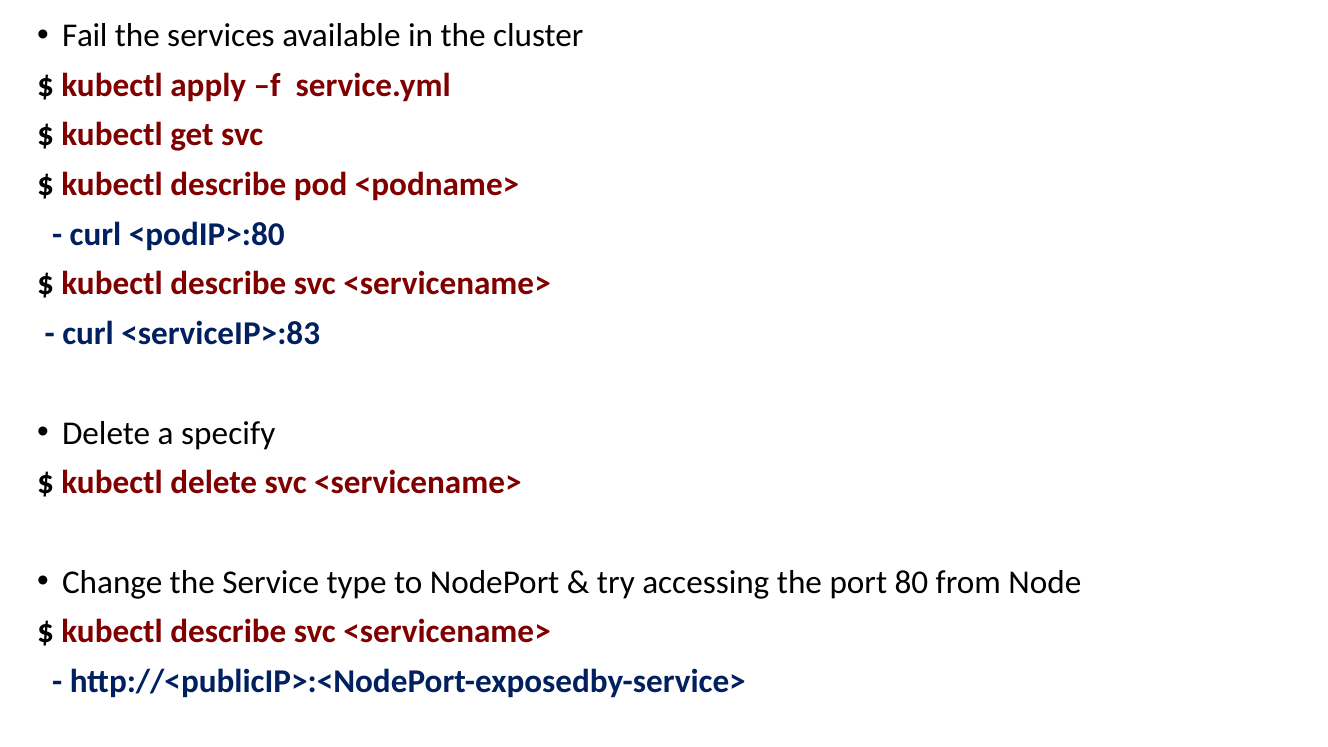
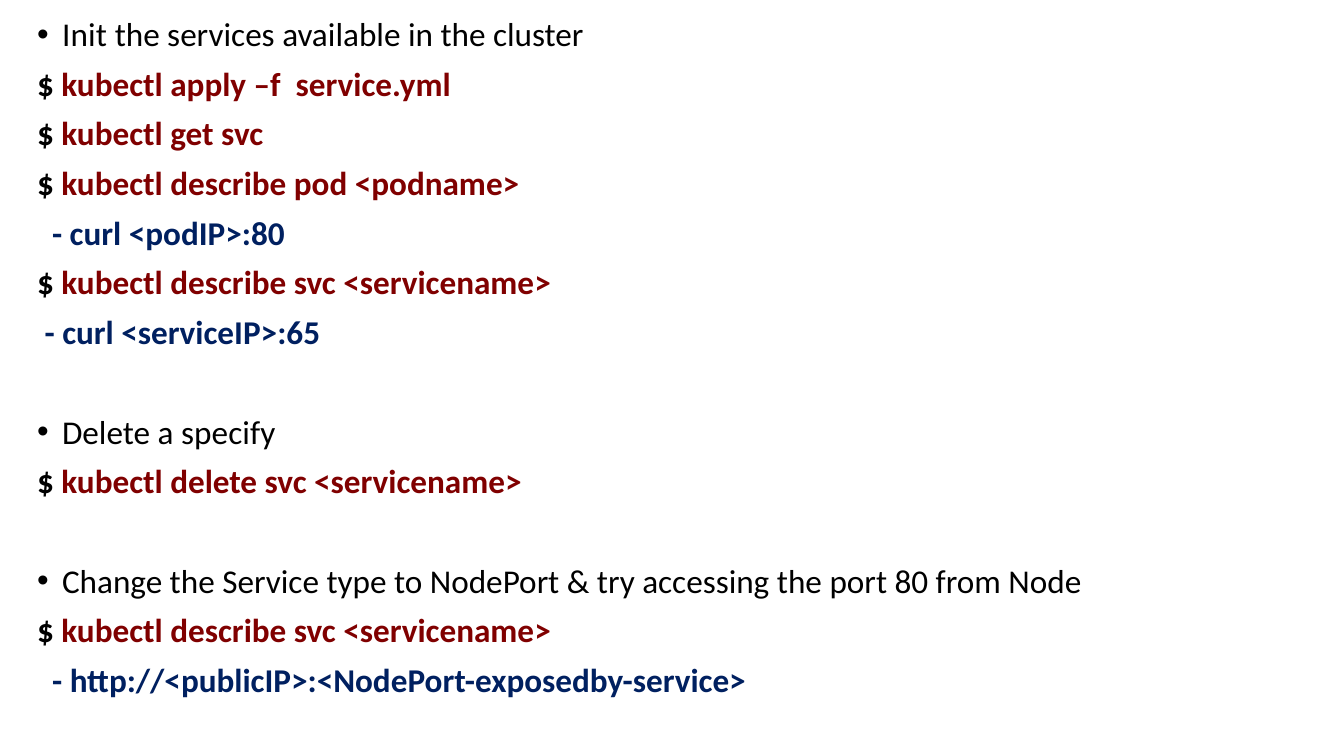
Fail: Fail -> Init (85, 36)
<serviceIP>:83: <serviceIP>:83 -> <serviceIP>:65 (221, 334)
